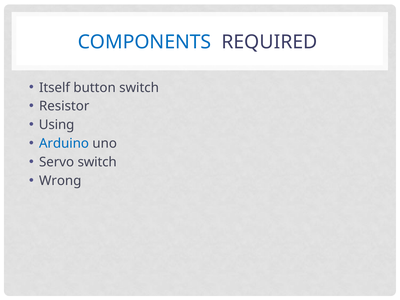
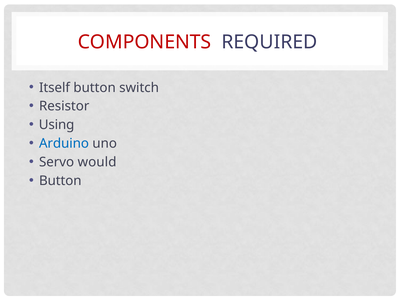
COMPONENTS colour: blue -> red (145, 42)
Servo switch: switch -> would (97, 162)
Wrong: Wrong -> Button (60, 181)
